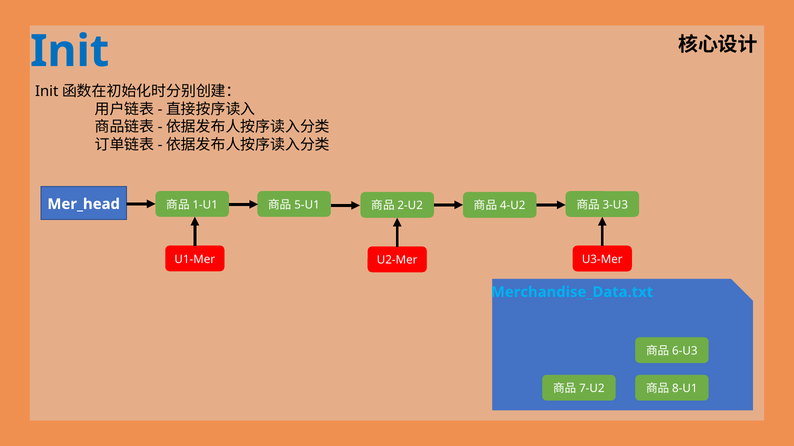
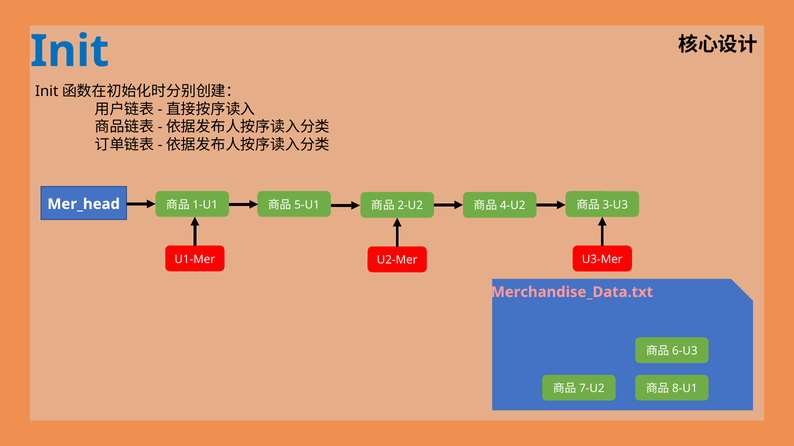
Merchandise_Data.txt colour: light blue -> pink (572, 292)
